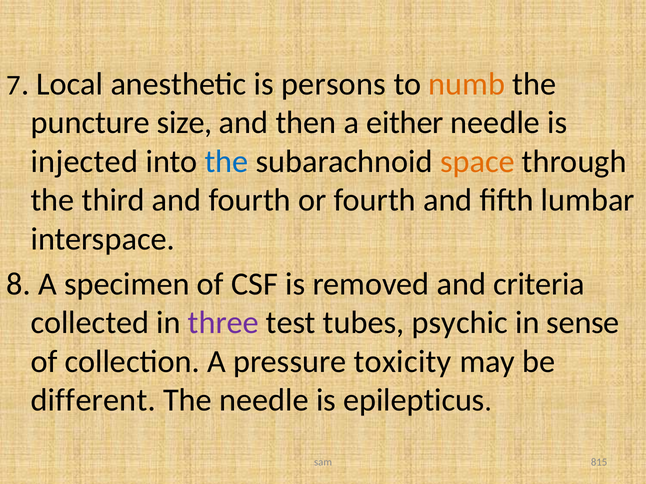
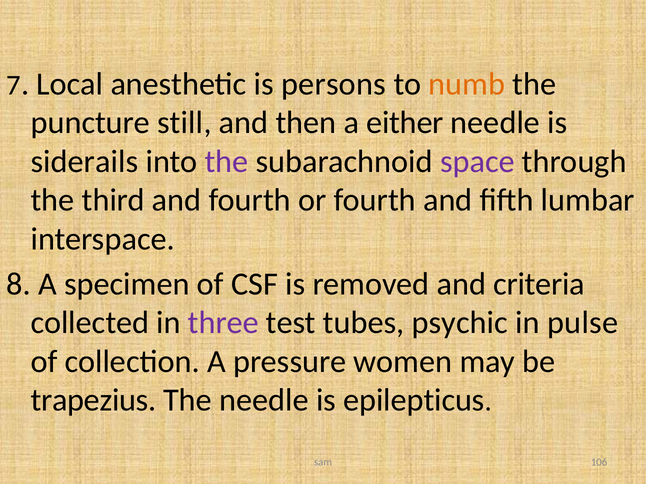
size: size -> still (184, 123)
injected: injected -> siderails (85, 162)
the colour: blue -> purple (227, 162)
space colour: orange -> purple (477, 162)
sense: sense -> pulse (583, 323)
toxicity: toxicity -> women (403, 362)
different: different -> trapezius (93, 401)
815: 815 -> 106 (599, 463)
